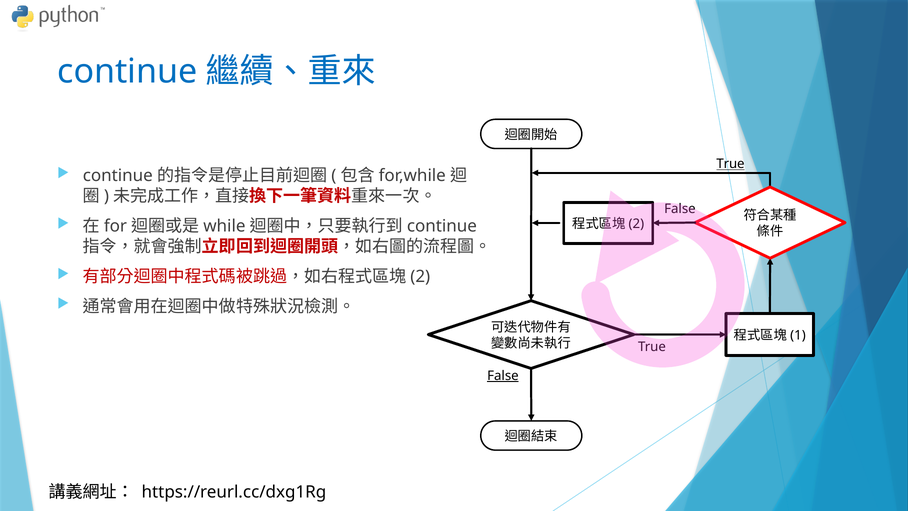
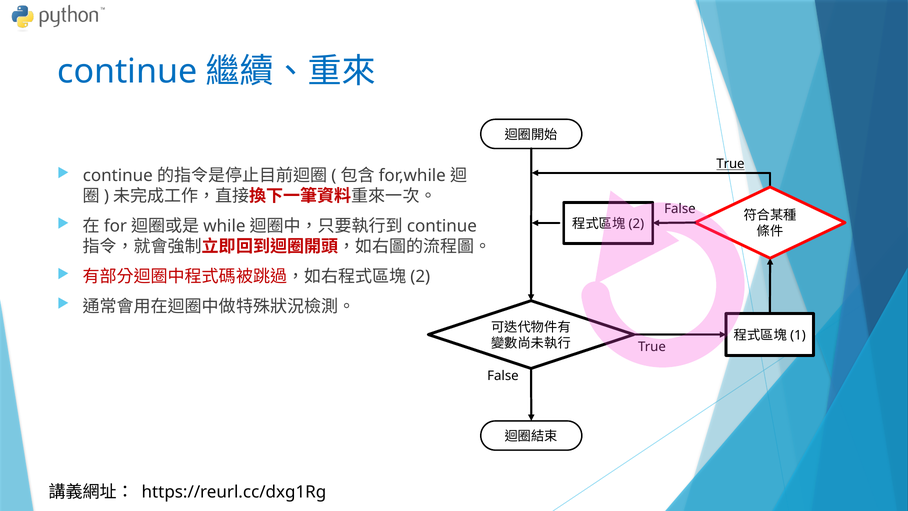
False underline: present -> none (503, 376)
